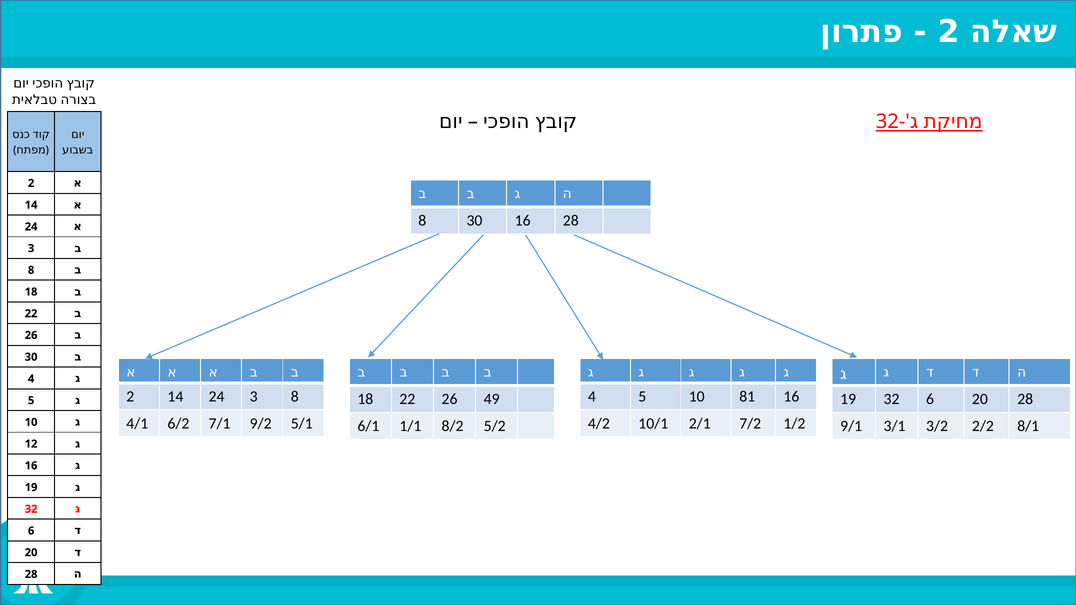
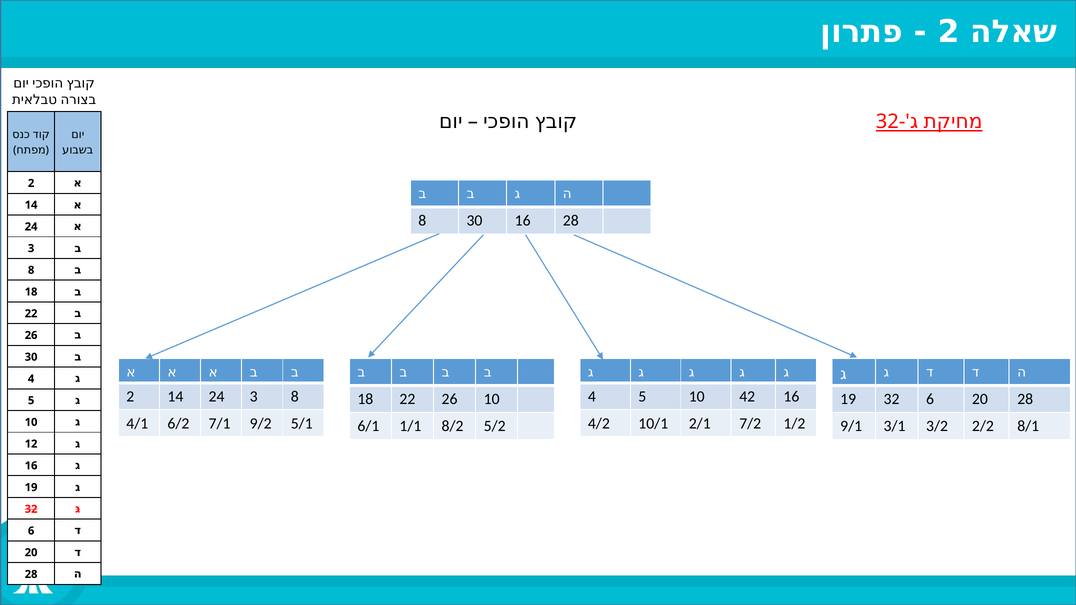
81: 81 -> 42 (747, 397)
26 49: 49 -> 10 (492, 399)
